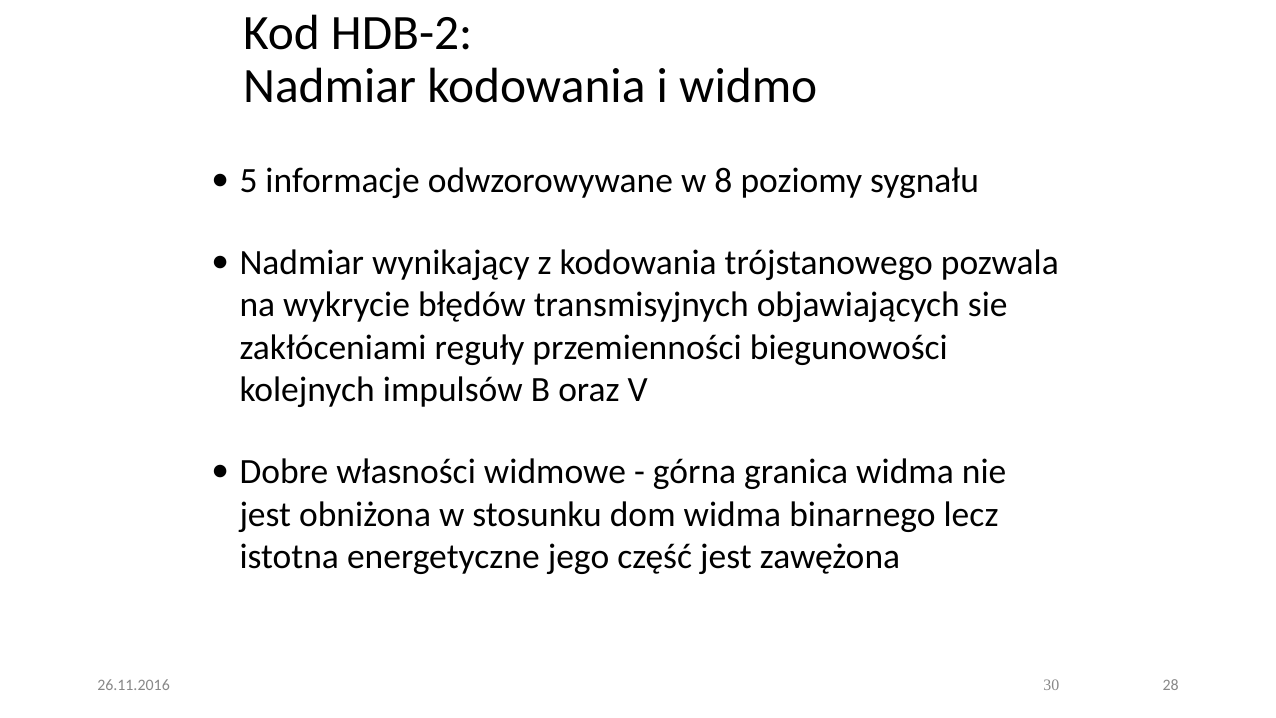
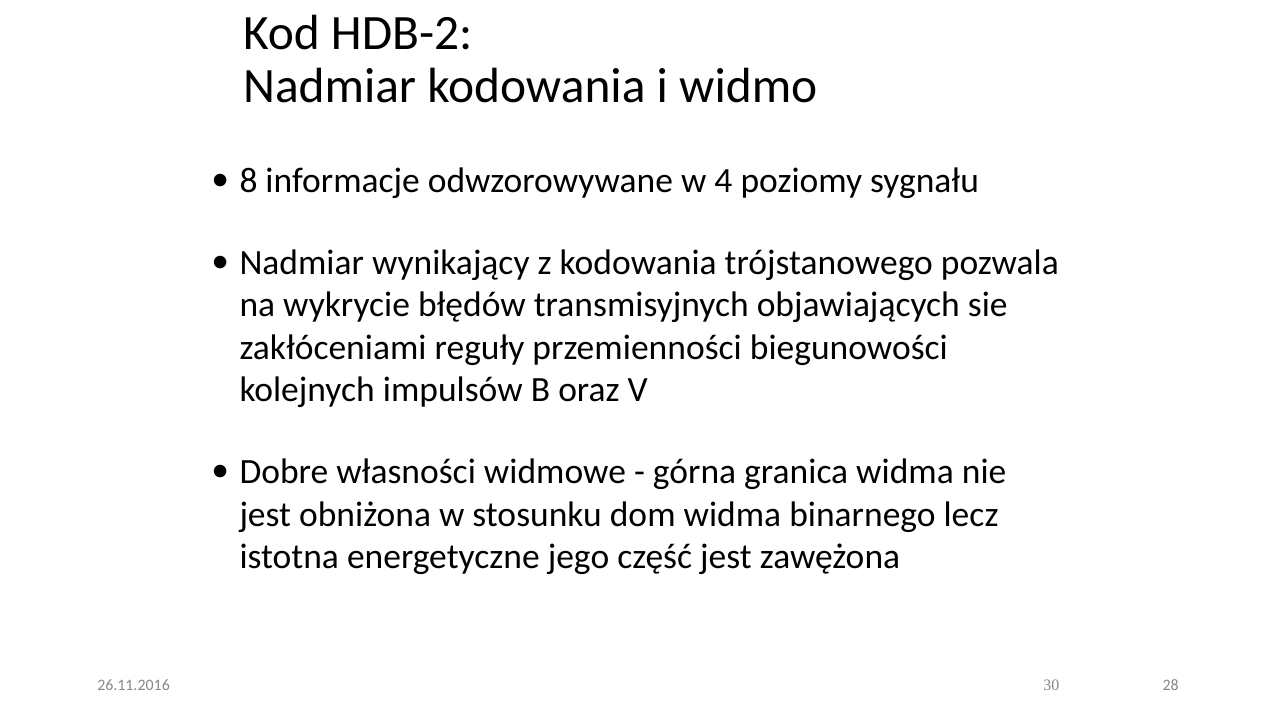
5: 5 -> 8 (248, 181)
8: 8 -> 4 (723, 181)
